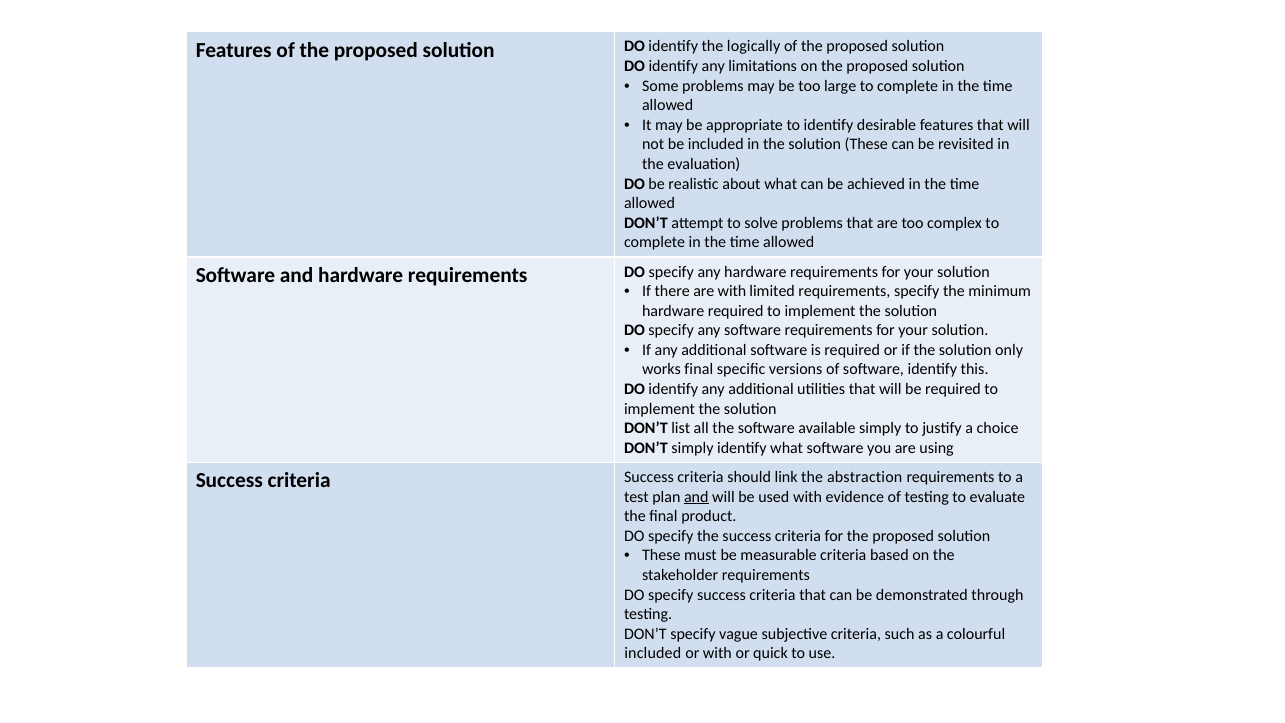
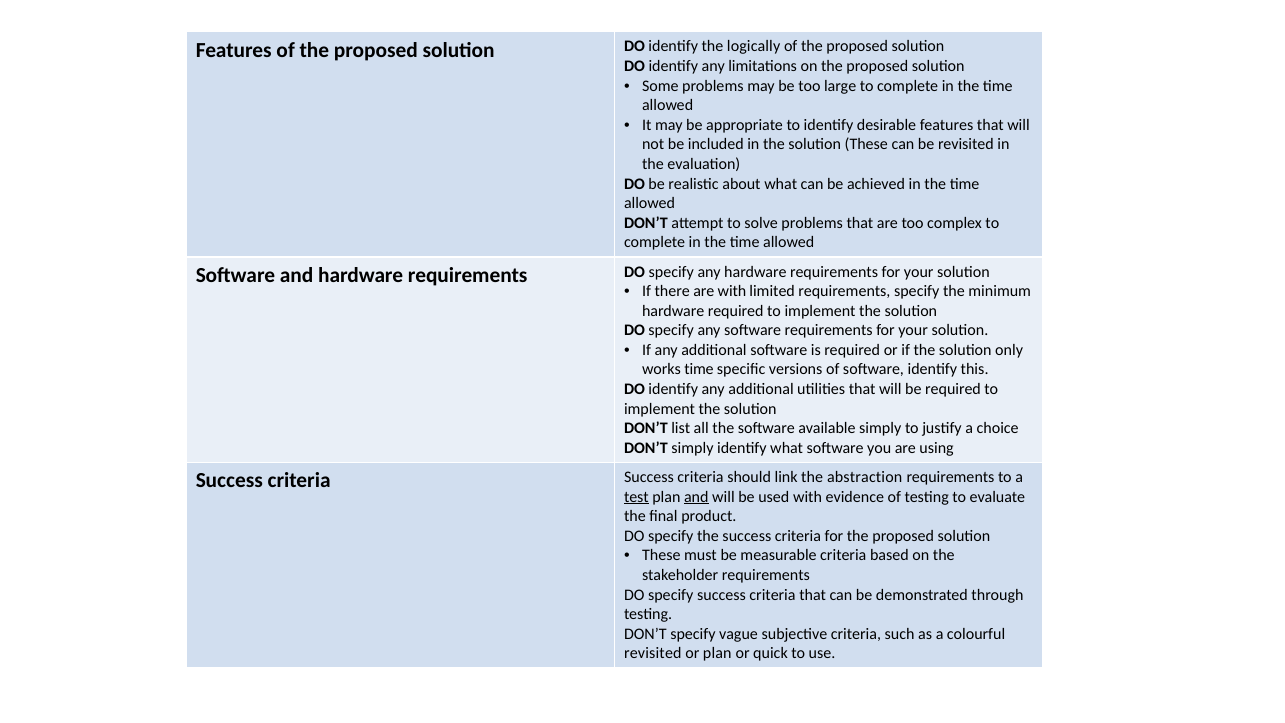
works final: final -> time (699, 370)
test underline: none -> present (636, 497)
included: included -> revisited (653, 653)
or with: with -> plan (717, 653)
